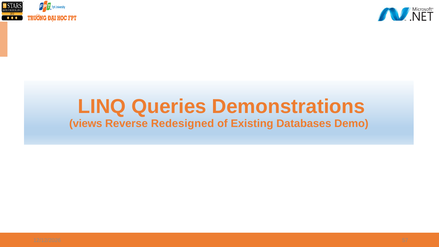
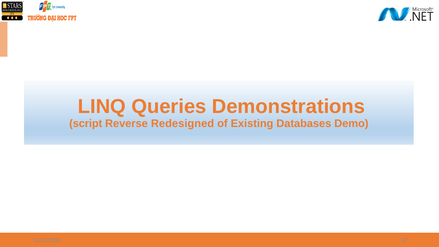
views: views -> script (86, 123)
